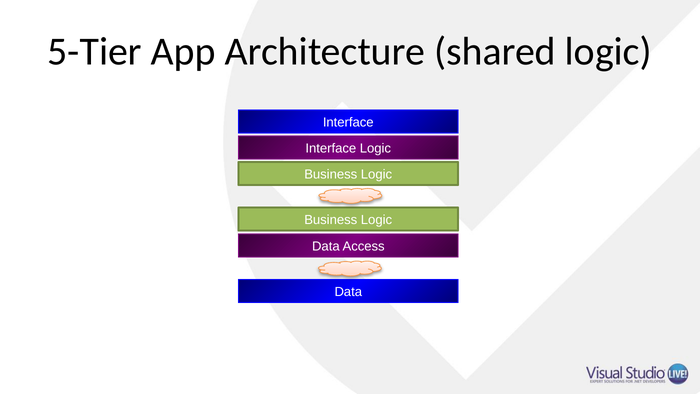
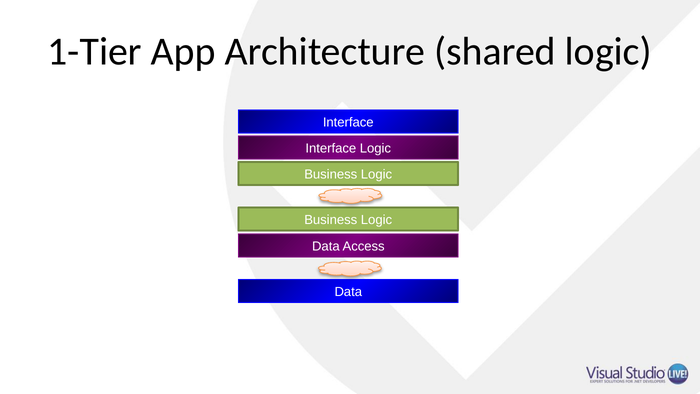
5-Tier: 5-Tier -> 1-Tier (95, 51)
